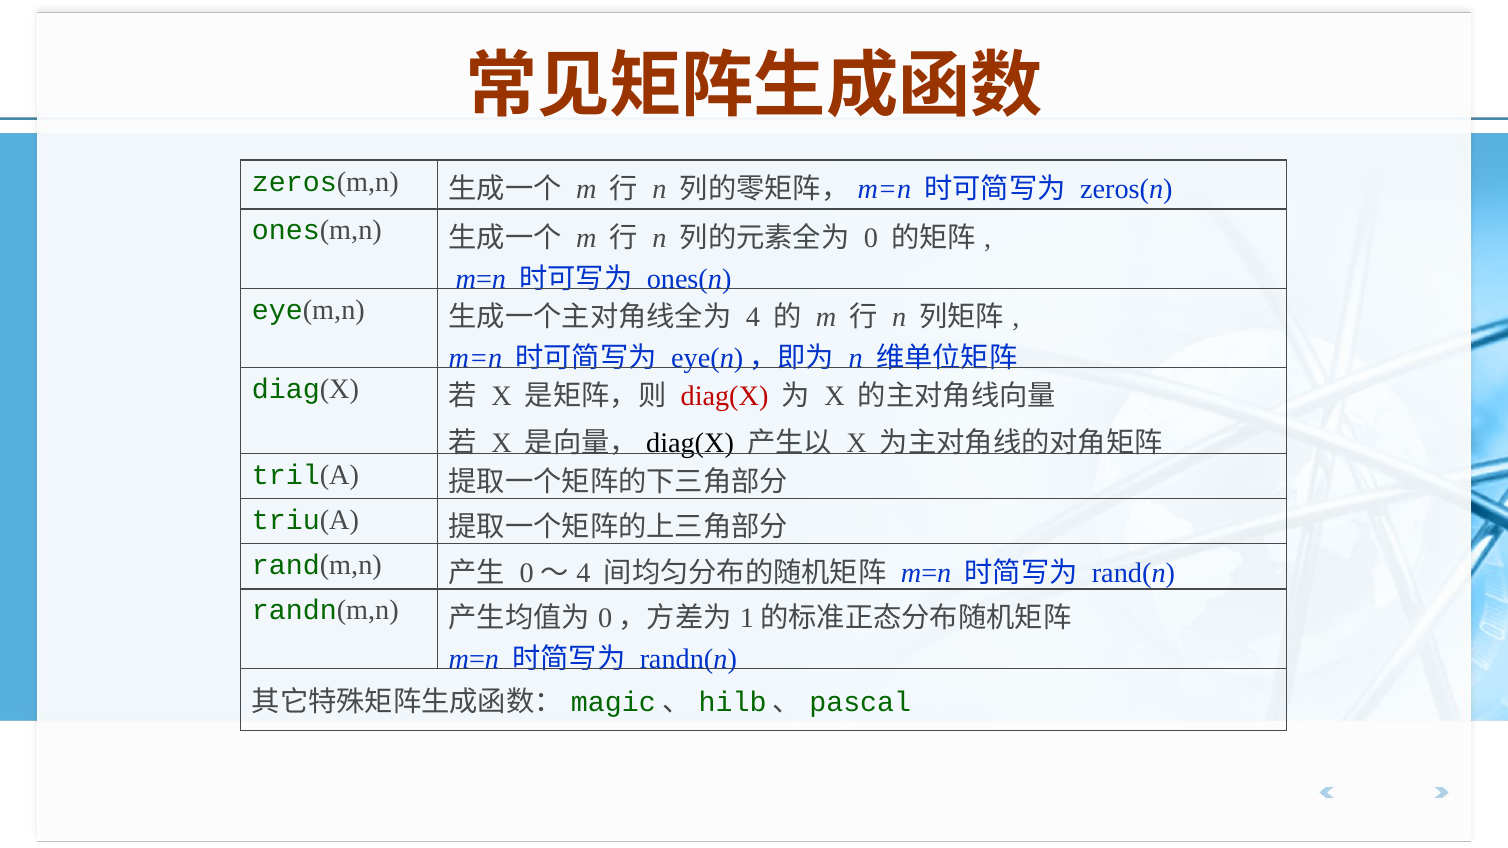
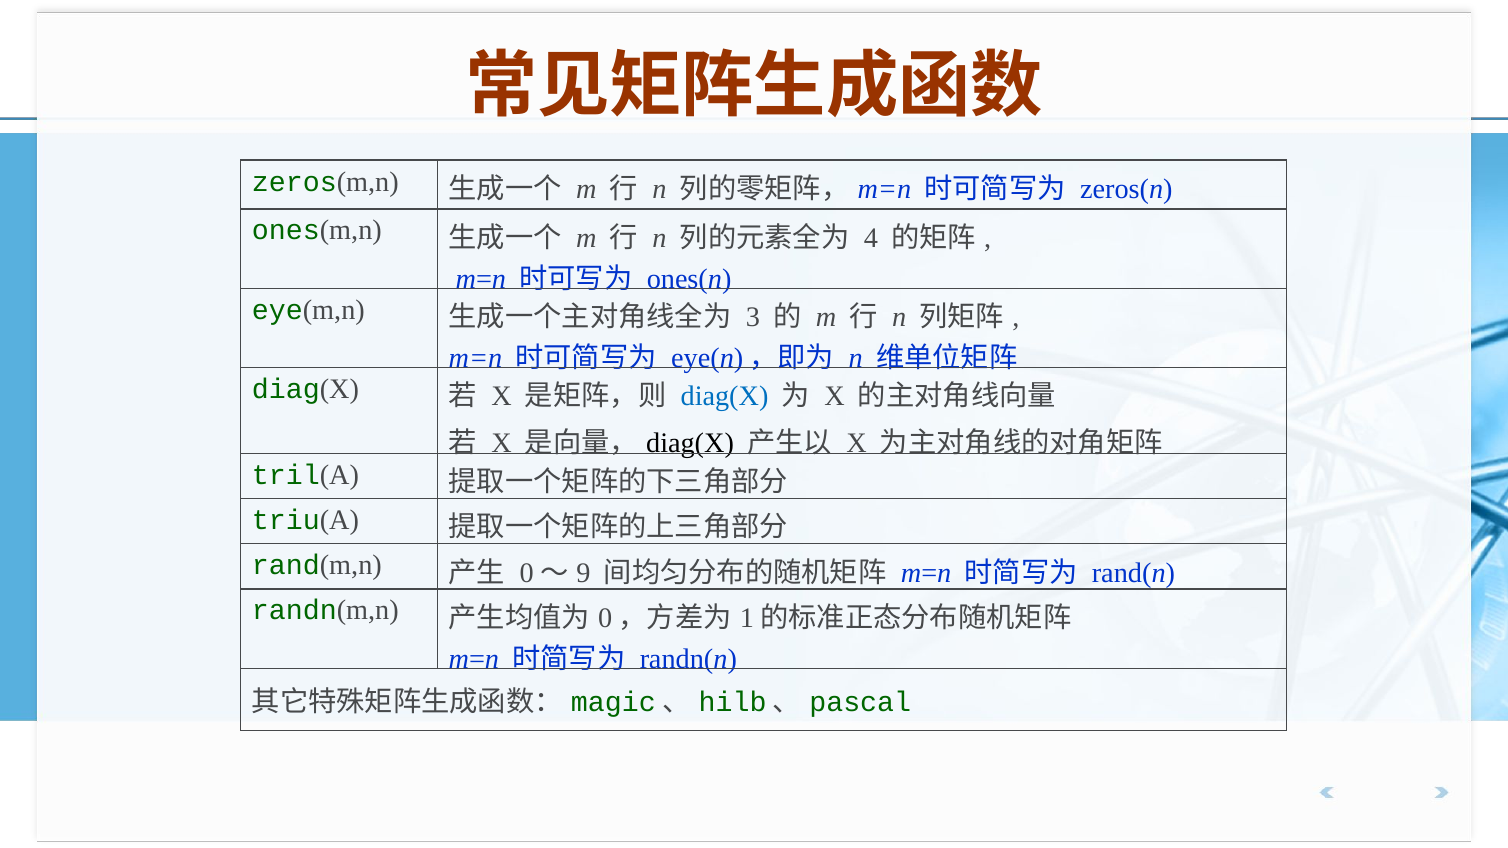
0: 0 -> 4 (871, 238)
4: 4 -> 3 (753, 317)
diag(X colour: red -> blue (725, 397)
4: 4 -> 9 (584, 573)
